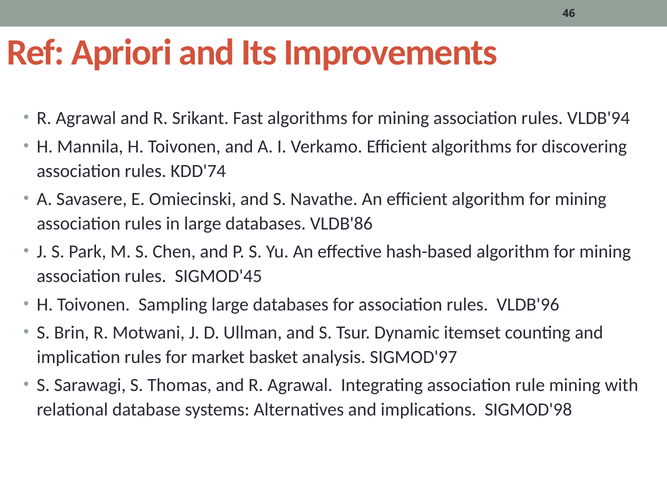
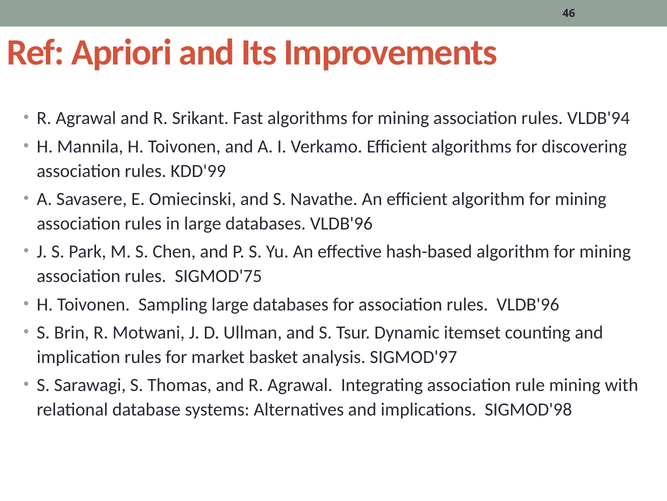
KDD'74: KDD'74 -> KDD'99 (198, 171)
databases VLDB'86: VLDB'86 -> VLDB'96 (341, 223)
SIGMOD'45: SIGMOD'45 -> SIGMOD'75 (218, 276)
